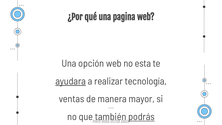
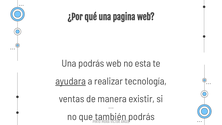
Una opción: opción -> podrás (91, 63)
manera mayor: mayor -> existir (142, 99)
podrás underline: present -> none (141, 117)
